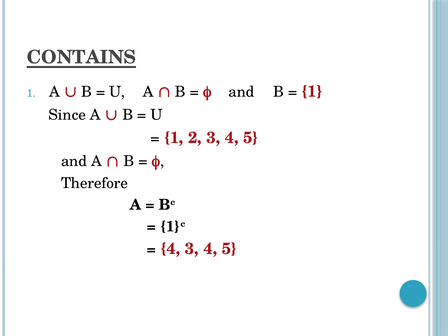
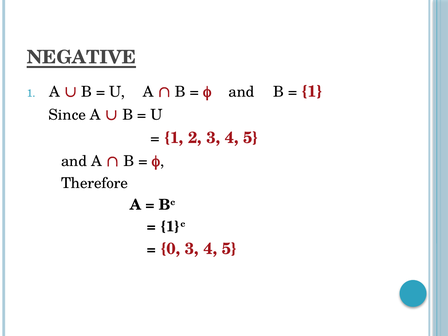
CONTAINS: CONTAINS -> NEGATIVE (81, 57)
4: 4 -> 0 (170, 249)
